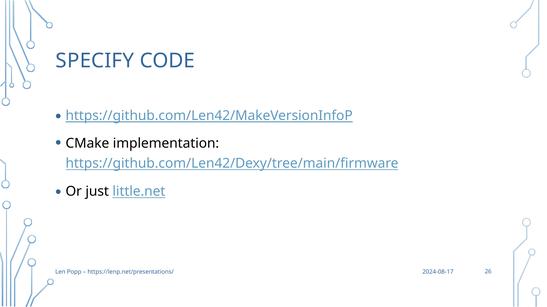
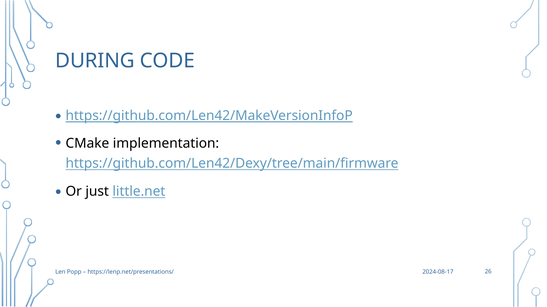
SPECIFY: SPECIFY -> DURING (95, 61)
